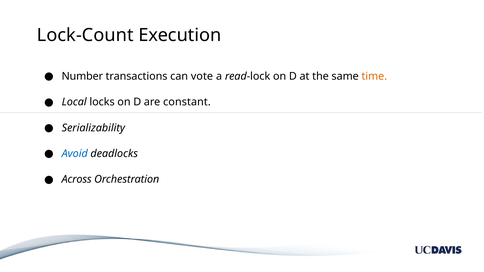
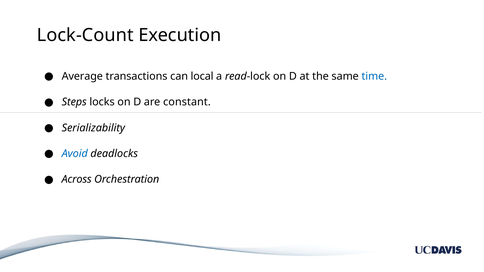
Number: Number -> Average (82, 76)
vote: vote -> local (202, 76)
time colour: orange -> blue (374, 76)
Local: Local -> Steps (74, 102)
